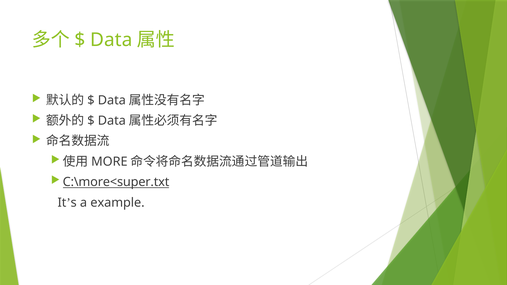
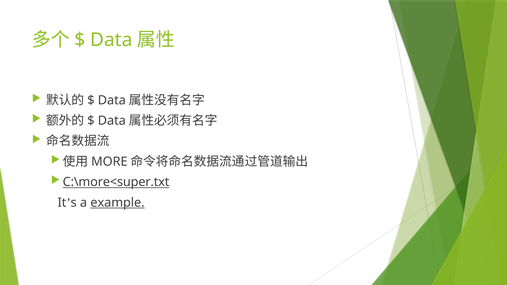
example underline: none -> present (117, 203)
